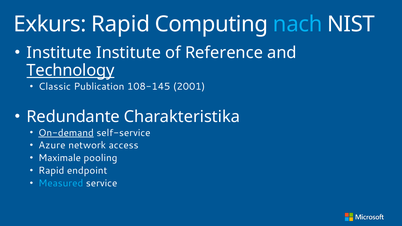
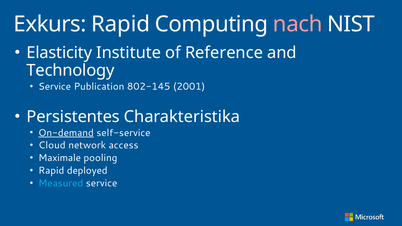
nach colour: light blue -> pink (298, 24)
Institute: Institute -> Elasticity (59, 53)
Technology underline: present -> none (71, 70)
Classic: Classic -> Service (55, 87)
108-145: 108-145 -> 802-145 (149, 87)
Redundante: Redundante -> Persistentes (73, 117)
Azure: Azure -> Cloud (52, 145)
endpoint: endpoint -> deployed (87, 171)
